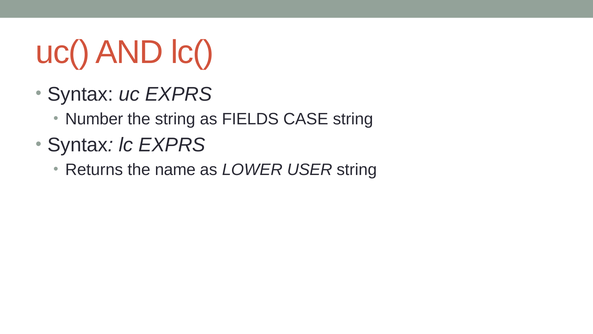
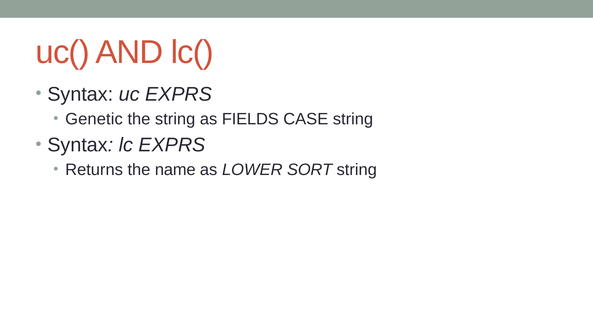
Number: Number -> Genetic (94, 119)
USER: USER -> SORT (310, 170)
